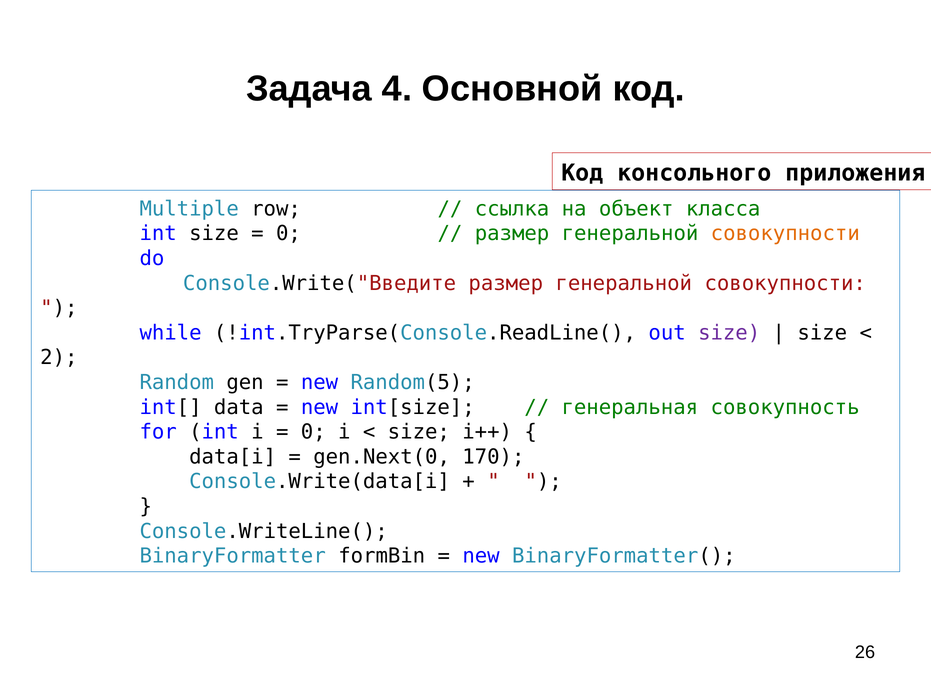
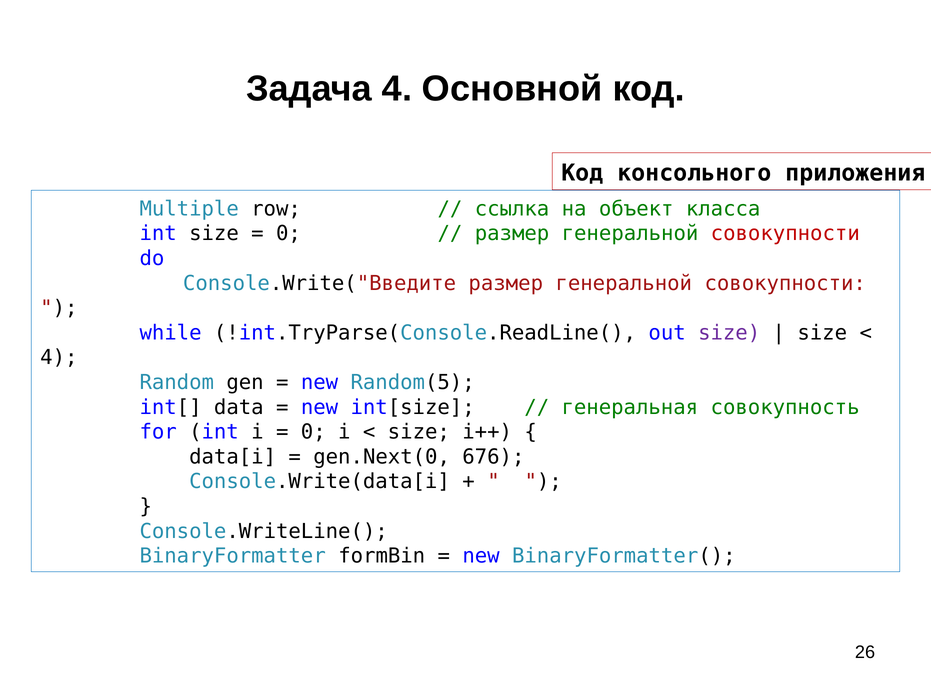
совокупности colour: orange -> red (785, 234)
2: 2 -> 4 (59, 358)
170: 170 -> 676 (493, 457)
